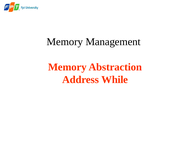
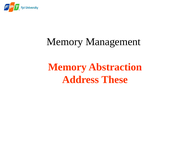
While: While -> These (115, 80)
